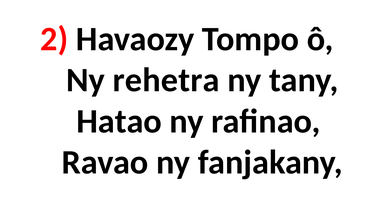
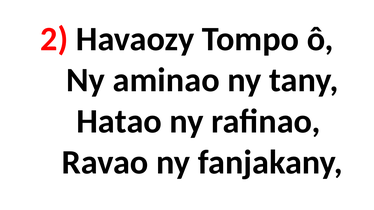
rehetra: rehetra -> aminao (166, 80)
